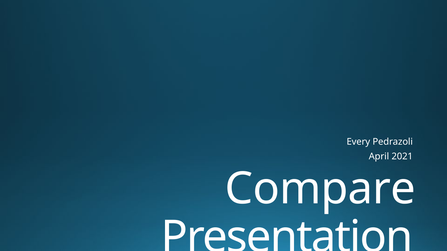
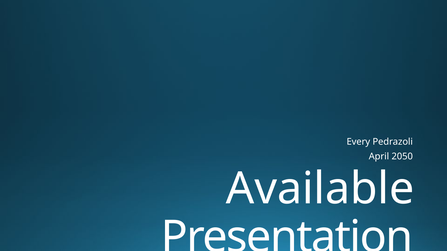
2021: 2021 -> 2050 (402, 157)
Compare: Compare -> Available (320, 189)
